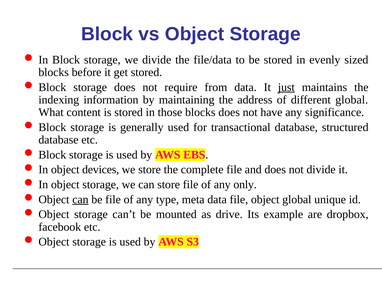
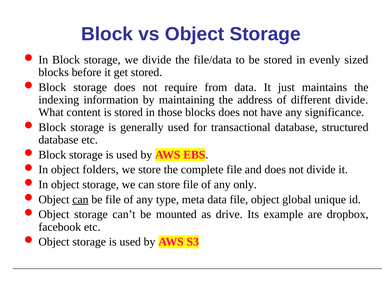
just underline: present -> none (286, 87)
different global: global -> divide (352, 100)
devices: devices -> folders (101, 170)
